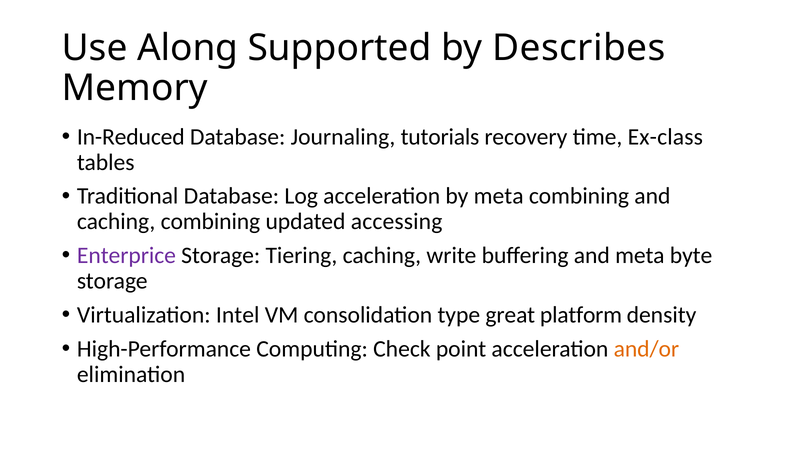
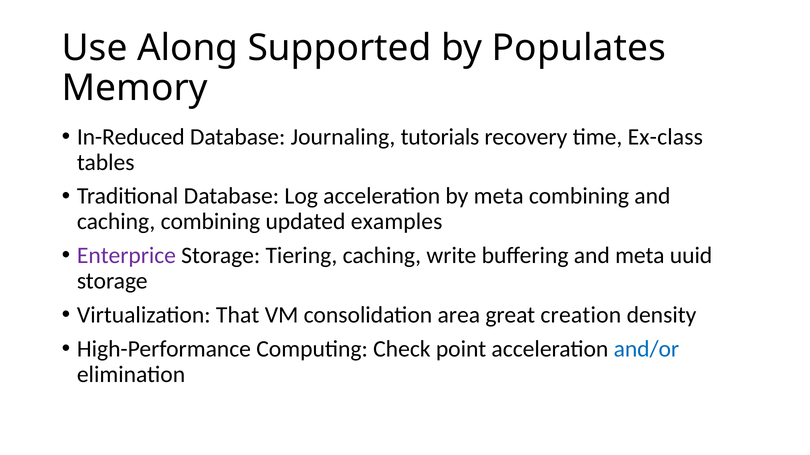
Describes: Describes -> Populates (579, 48)
accessing: accessing -> examples (397, 222)
byte: byte -> uuid (691, 256)
Intel: Intel -> That (238, 315)
type: type -> area (459, 315)
platform: platform -> creation (581, 315)
and/or colour: orange -> blue (646, 349)
